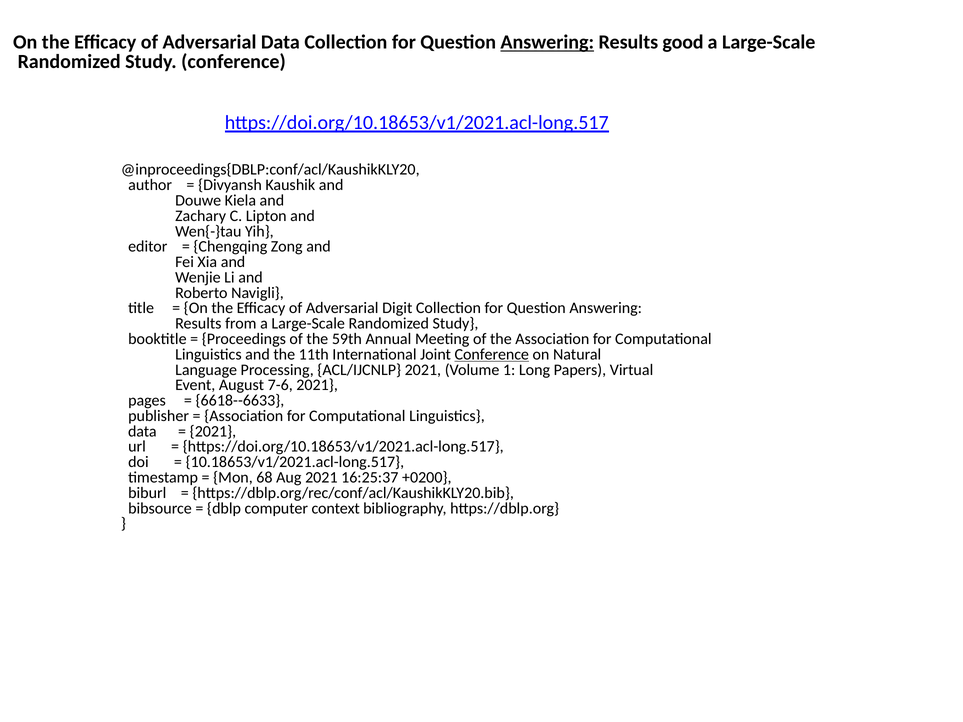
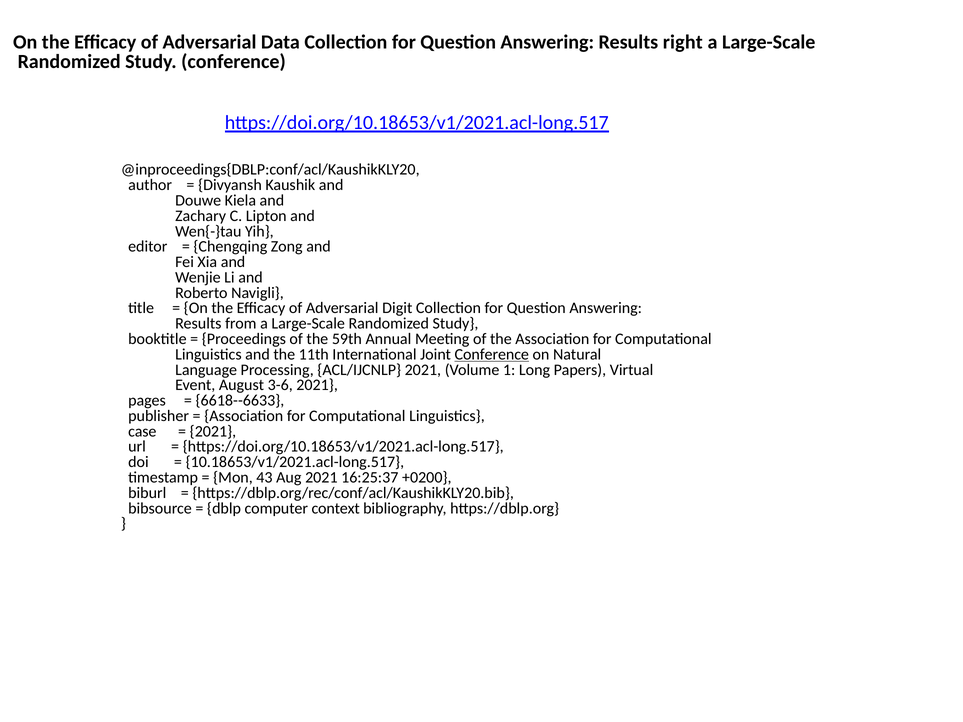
Answering underline: present -> none (547, 42)
good: good -> right (683, 42)
7-6: 7-6 -> 3-6 (280, 385)
data: data -> case (142, 431)
68: 68 -> 43 (264, 478)
